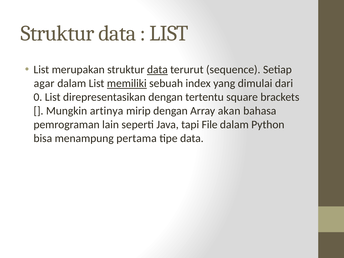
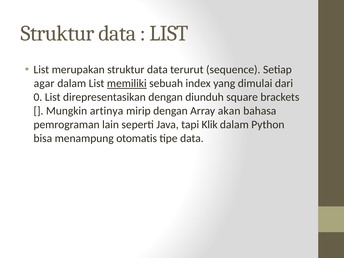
data underline: present -> none (157, 70)
tertentu: tertentu -> diunduh (205, 97)
File: File -> Klik (210, 125)
pertama: pertama -> otomatis (137, 138)
